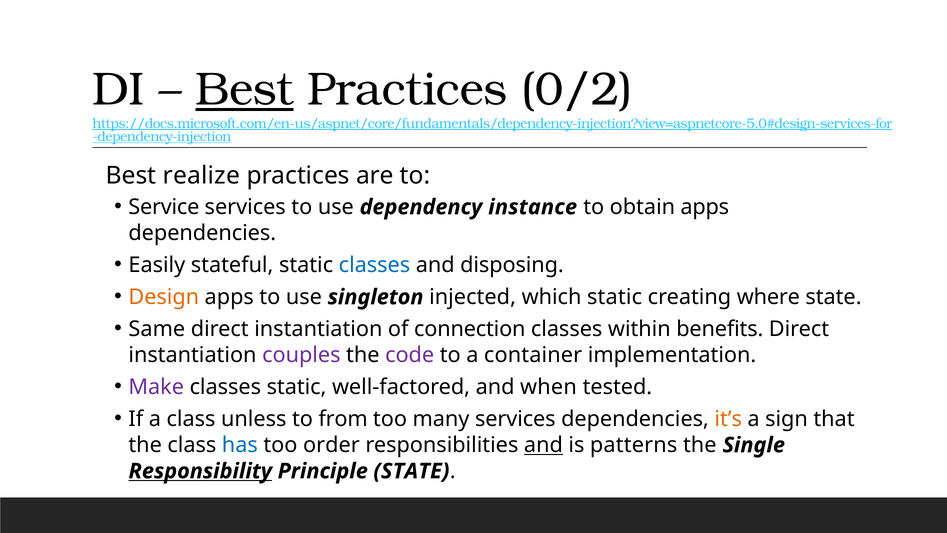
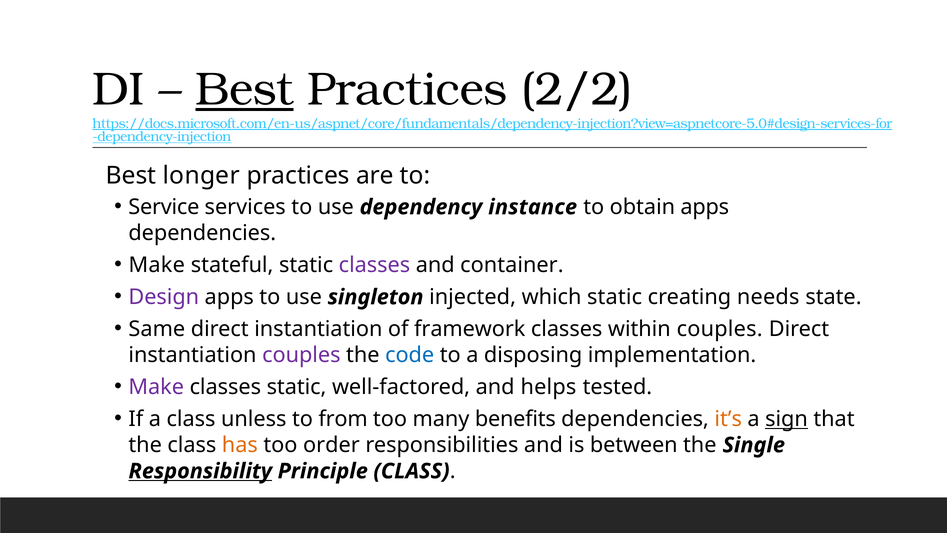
0/2: 0/2 -> 2/2 (577, 89)
realize: realize -> longer (201, 175)
Easily: Easily -> Make (157, 265)
classes colour: blue -> purple (374, 265)
disposing: disposing -> container (512, 265)
Design colour: orange -> purple (164, 297)
where: where -> needs (768, 297)
connection: connection -> framework (470, 329)
within benefits: benefits -> couples (720, 329)
code colour: purple -> blue (410, 355)
container: container -> disposing (533, 355)
when: when -> helps (548, 387)
many services: services -> benefits (515, 419)
sign underline: none -> present (787, 419)
has colour: blue -> orange (240, 445)
and underline: present -> none (543, 445)
patterns: patterns -> between (634, 445)
Principle STATE: STATE -> CLASS (412, 471)
